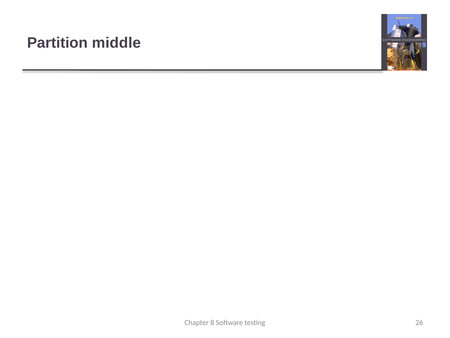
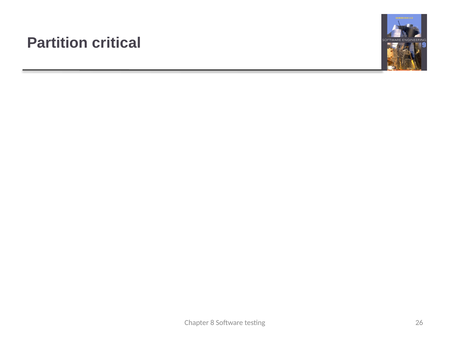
middle: middle -> critical (116, 43)
